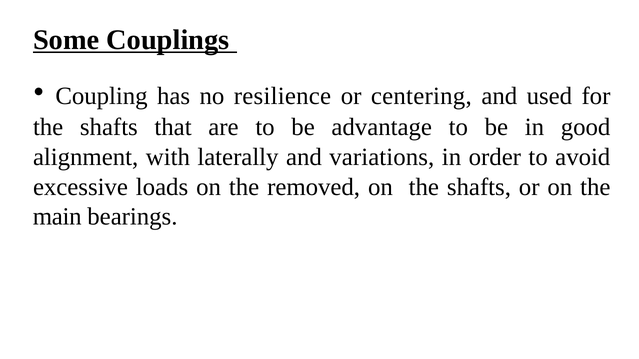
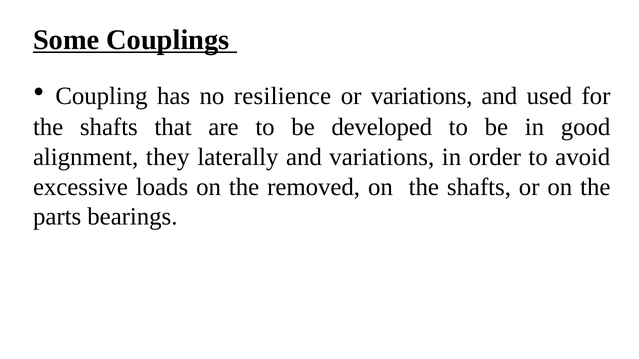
or centering: centering -> variations (422, 96)
advantage: advantage -> developed (382, 127)
with: with -> they (168, 157)
main: main -> parts (57, 217)
